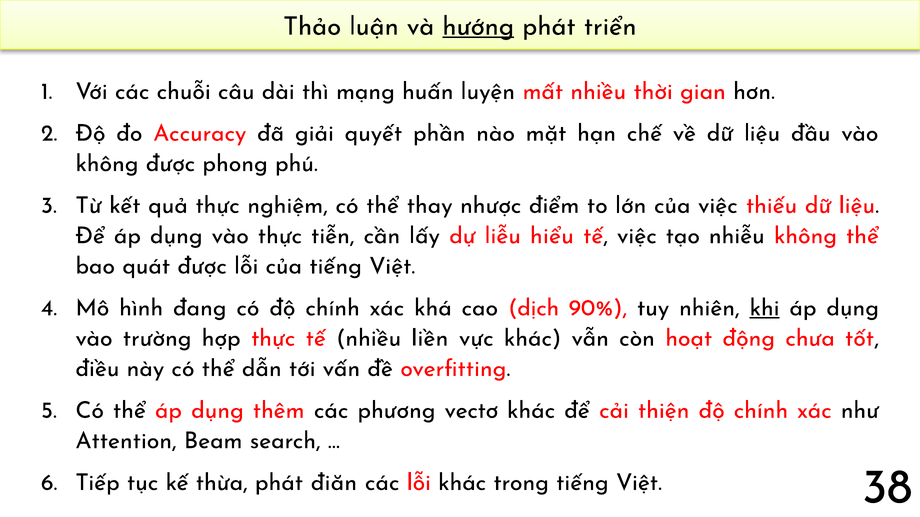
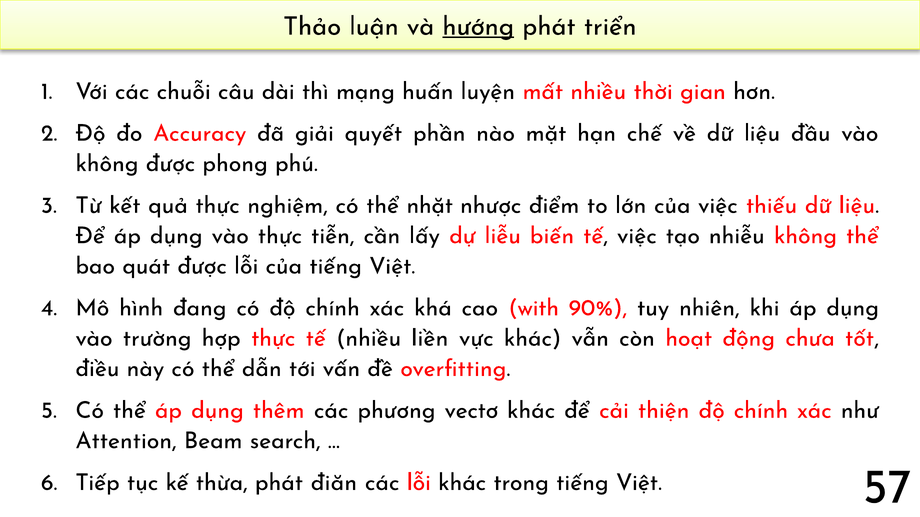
thay: thay -> nhặt (430, 205)
hiểu: hiểu -> biến (552, 236)
dịch: dịch -> with (534, 308)
khi underline: present -> none (765, 308)
38: 38 -> 57 (887, 487)
